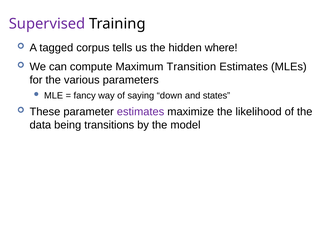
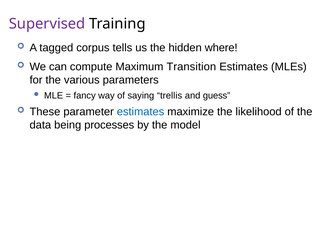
down: down -> trellis (170, 96)
states: states -> guess (217, 96)
estimates colour: purple -> blue (141, 112)
transitions: transitions -> processes (109, 125)
